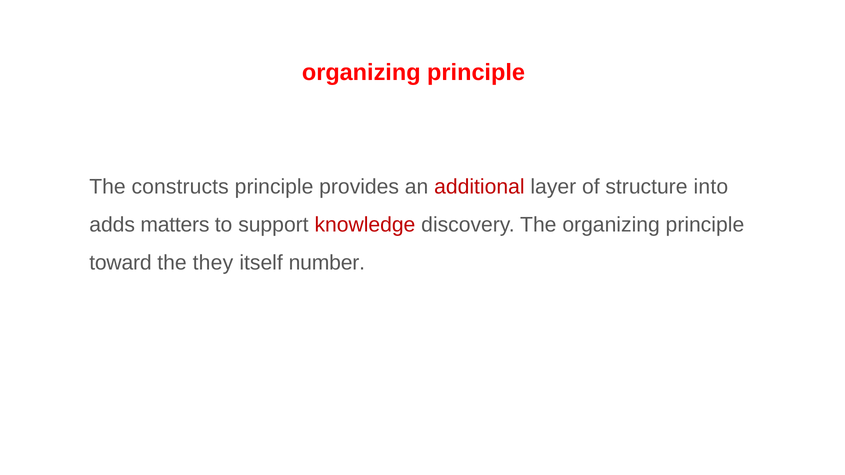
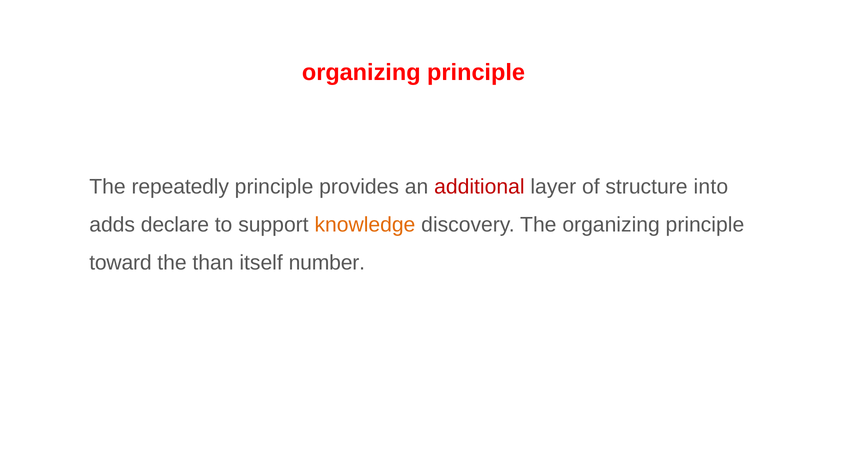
constructs: constructs -> repeatedly (180, 187)
matters: matters -> declare (175, 225)
knowledge colour: red -> orange (365, 225)
they: they -> than (213, 263)
